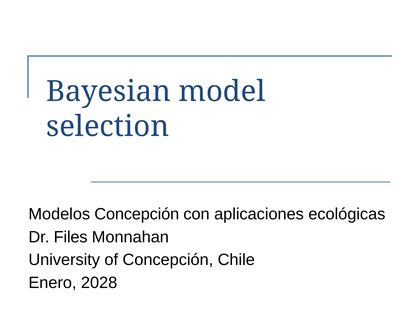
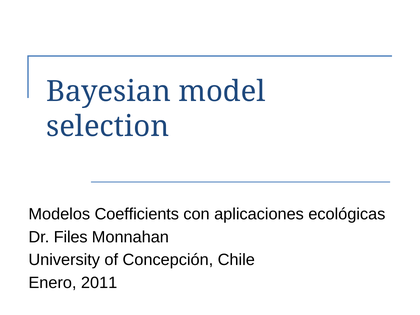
Modelos Concepción: Concepción -> Coefficients (137, 214)
2028: 2028 -> 2011 (99, 283)
